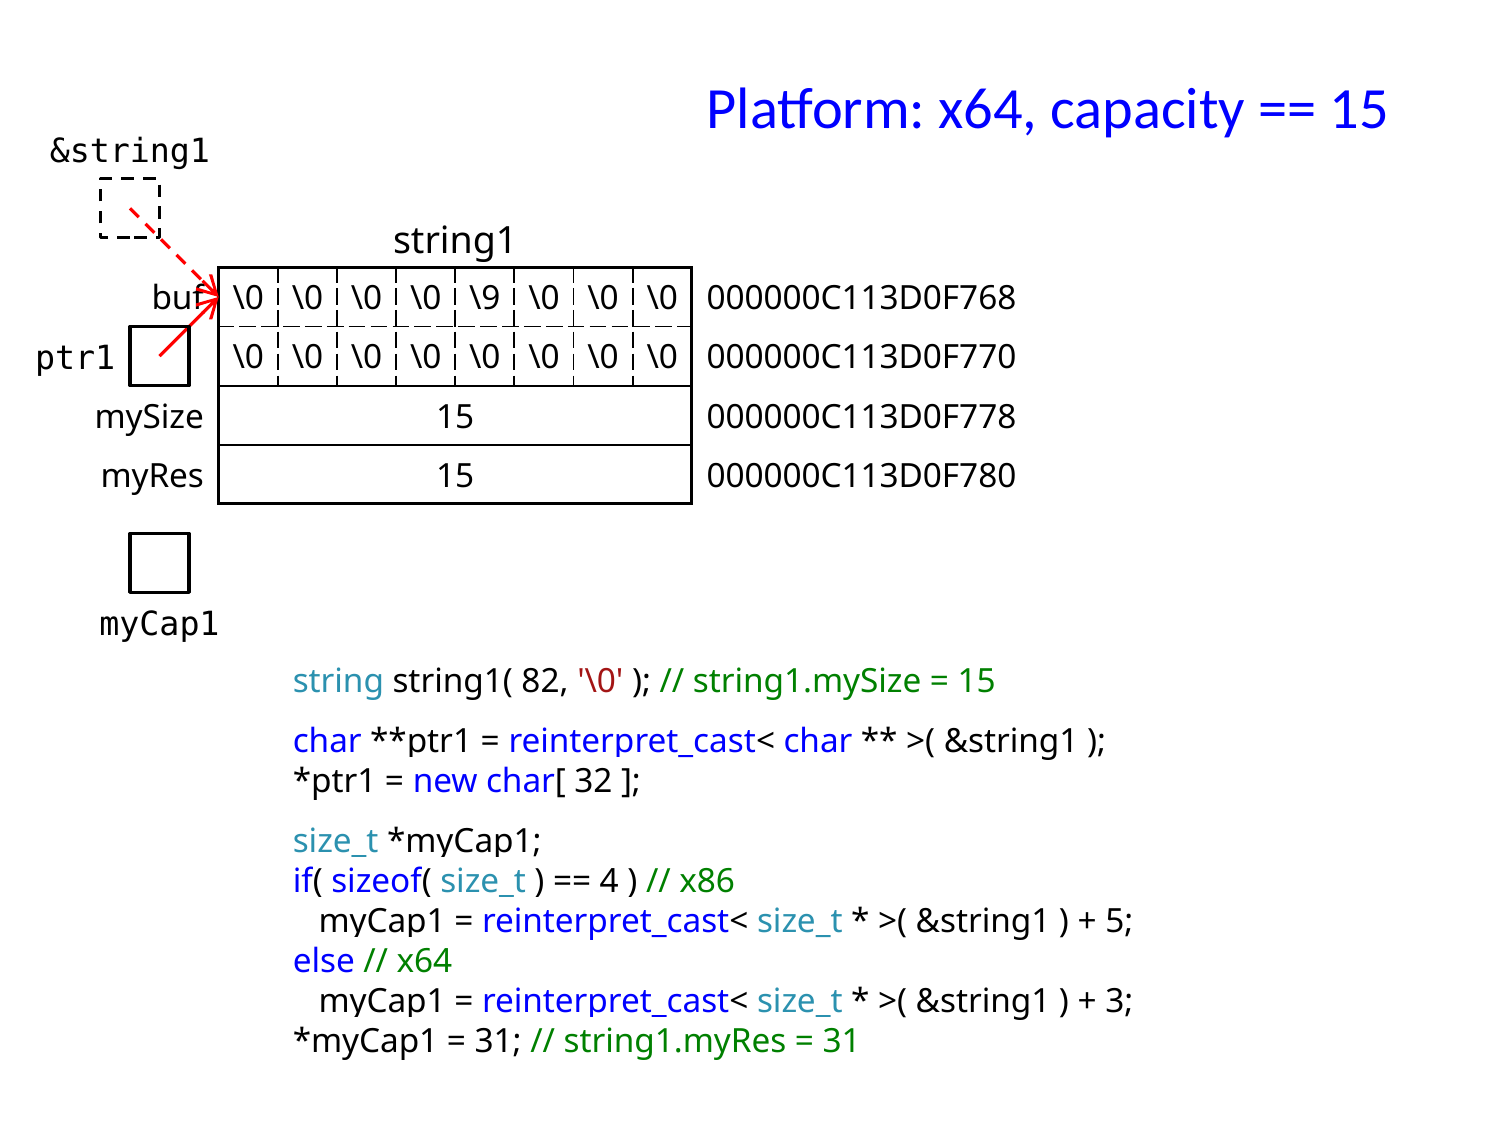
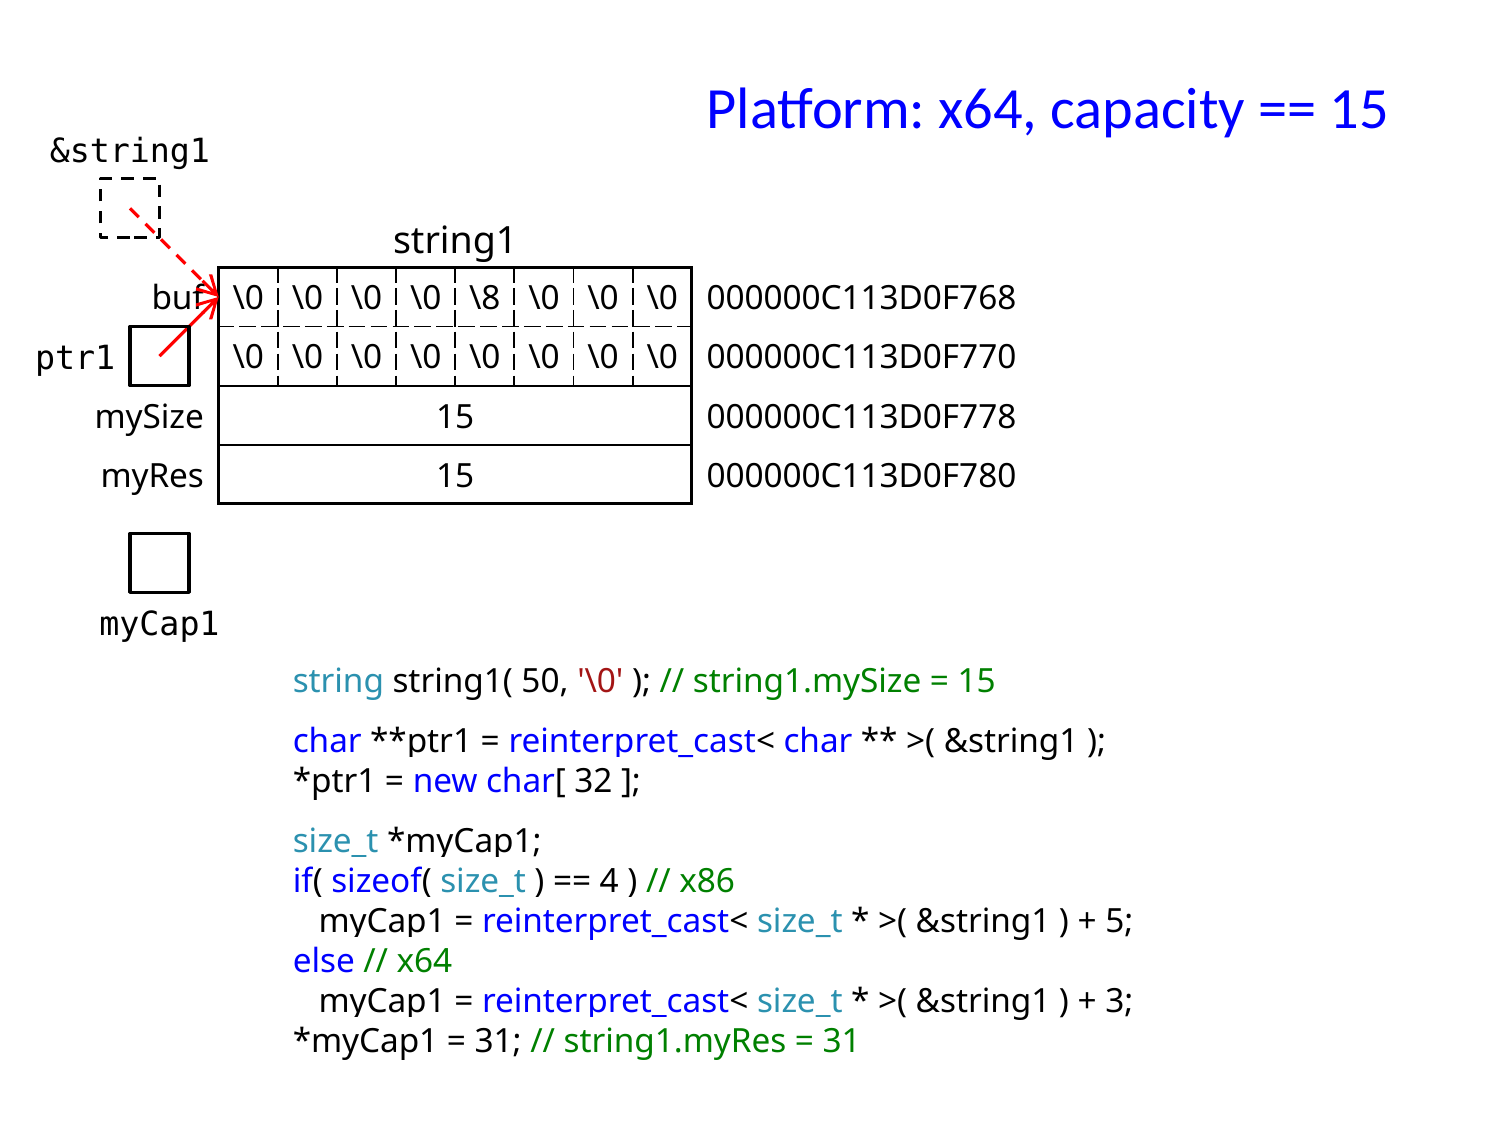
\9: \9 -> \8 (485, 299)
82: 82 -> 50 (545, 682)
